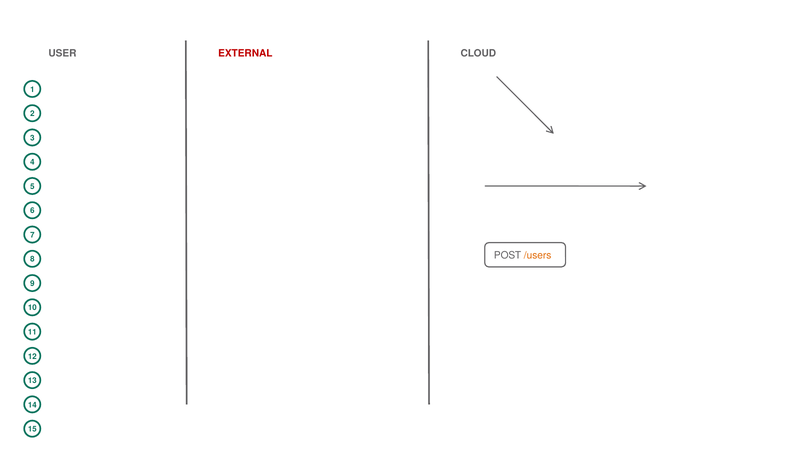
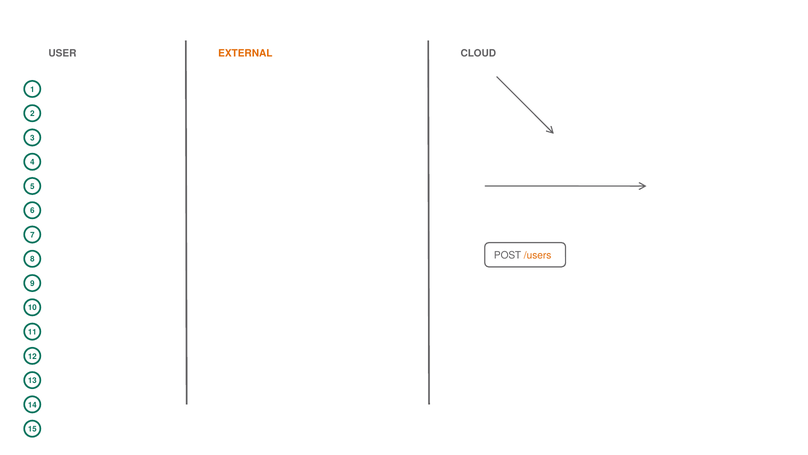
EXTERNAL colour: red -> orange (245, 53)
